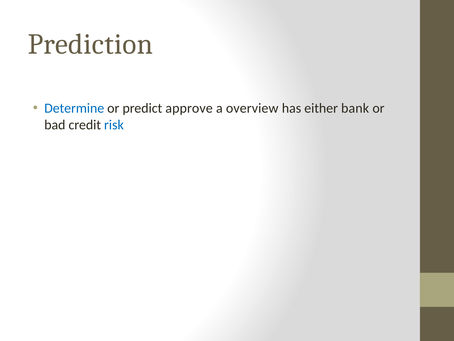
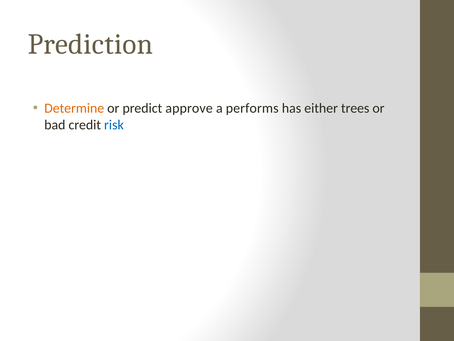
Determine colour: blue -> orange (74, 108)
overview: overview -> performs (252, 108)
bank: bank -> trees (355, 108)
